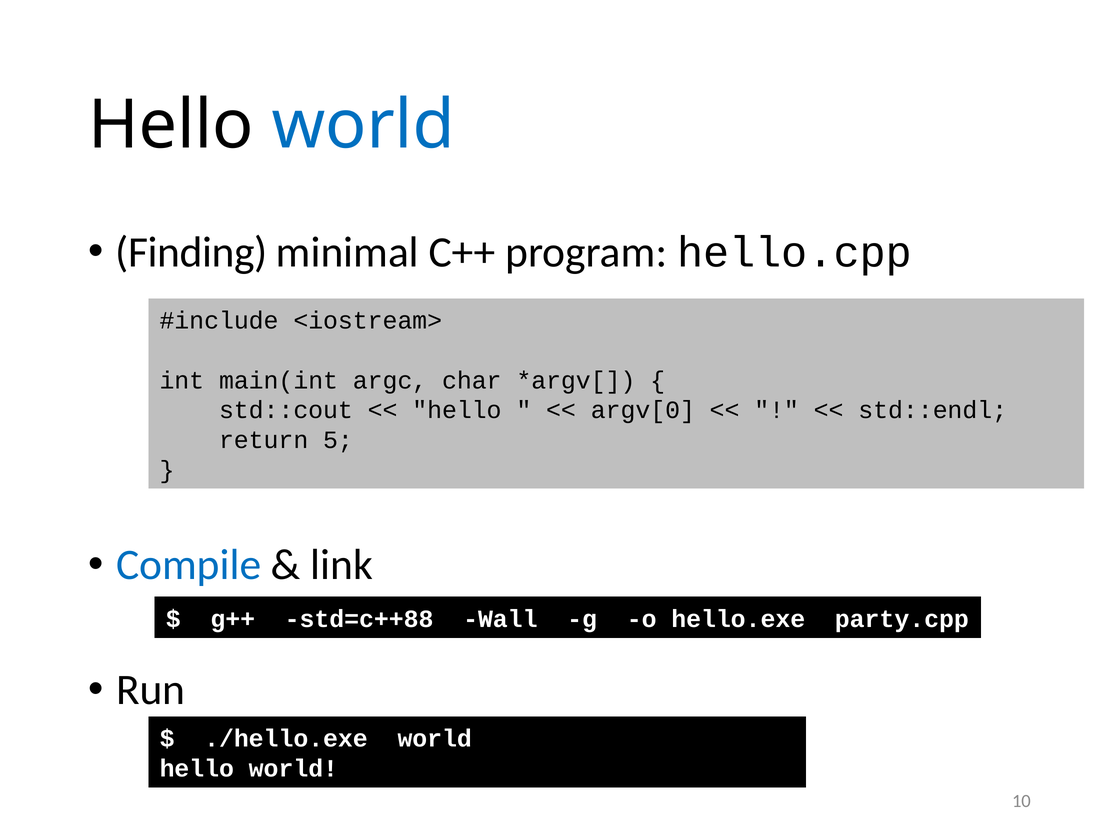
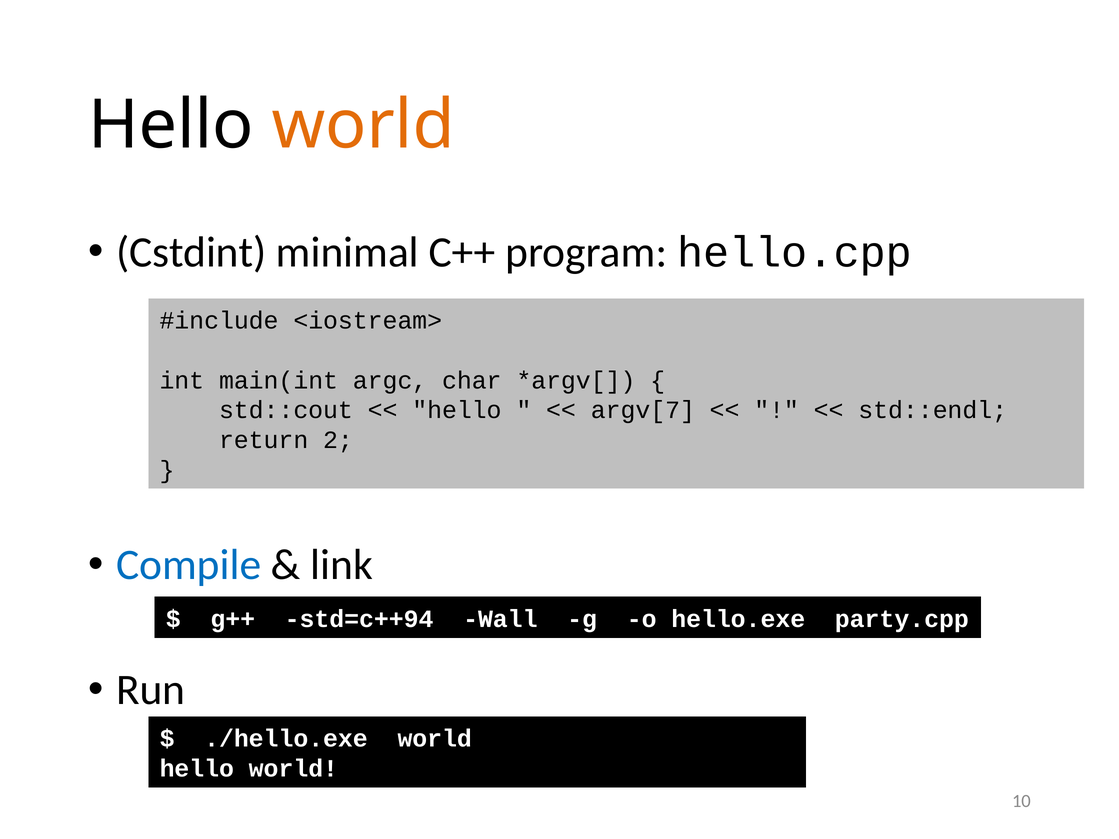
world colour: blue -> orange (363, 125)
Finding: Finding -> Cstdint (191, 252)
argv[0: argv[0 -> argv[7 (643, 410)
5: 5 -> 2 (338, 440)
std=c++88: std=c++88 -> std=c++94 (359, 619)
